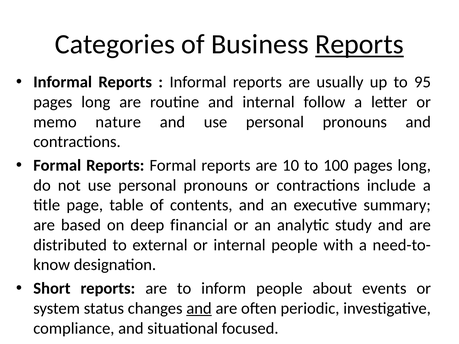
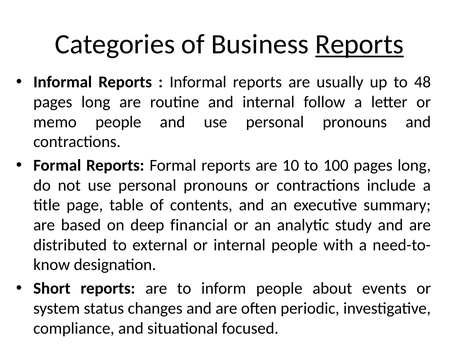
95: 95 -> 48 (423, 82)
memo nature: nature -> people (118, 122)
and underline: present -> none (199, 309)
